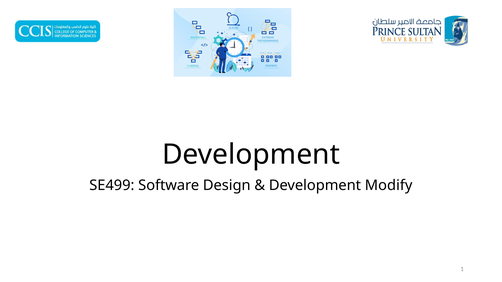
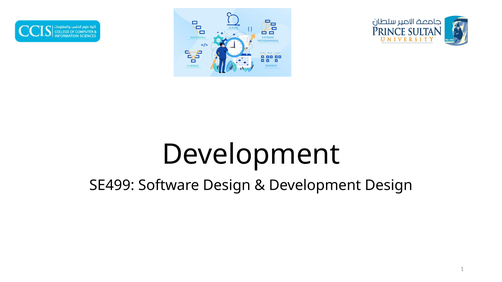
Development Modify: Modify -> Design (389, 186)
